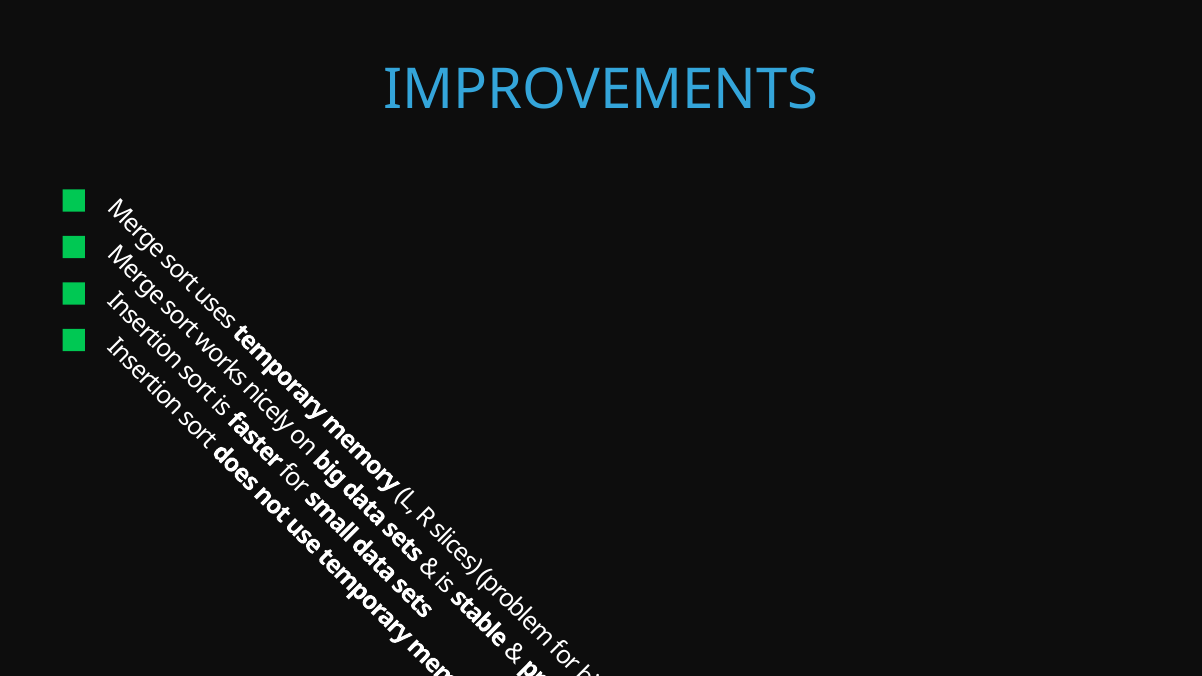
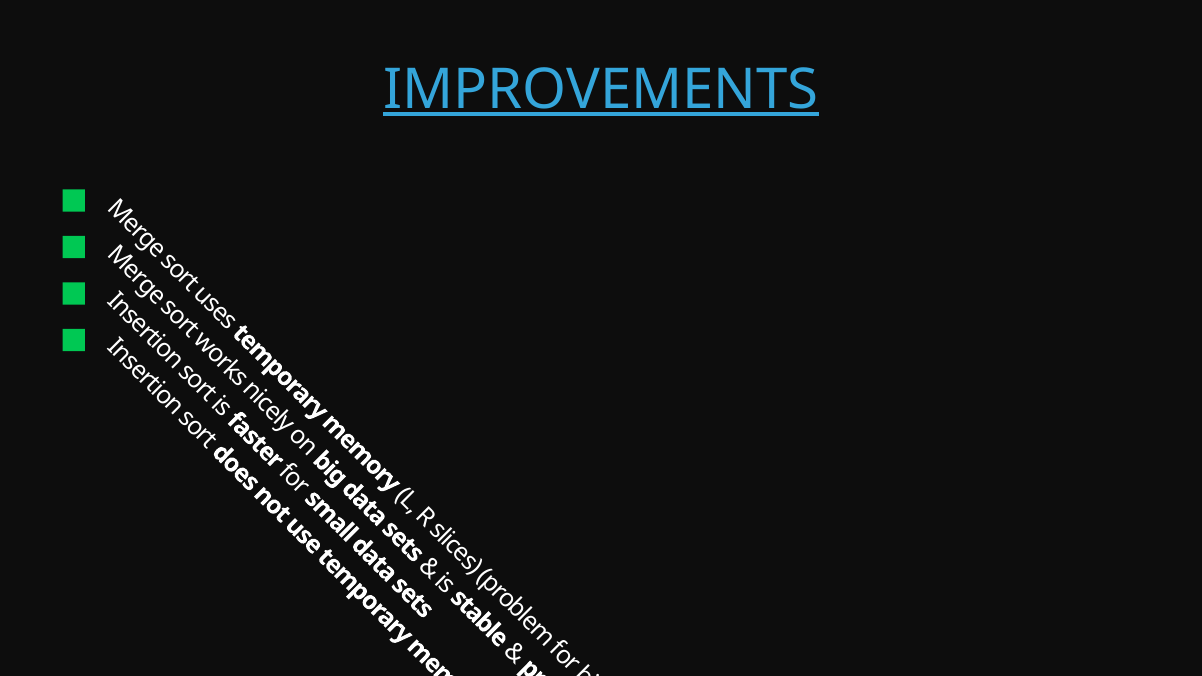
IMPROVEMENTS underline: none -> present (601, 90)
